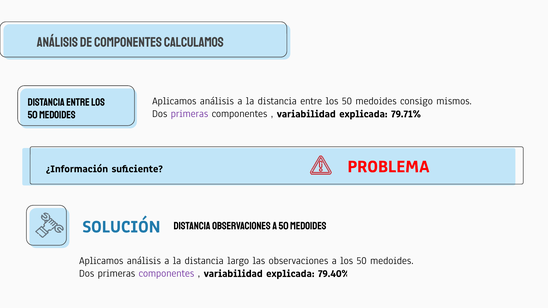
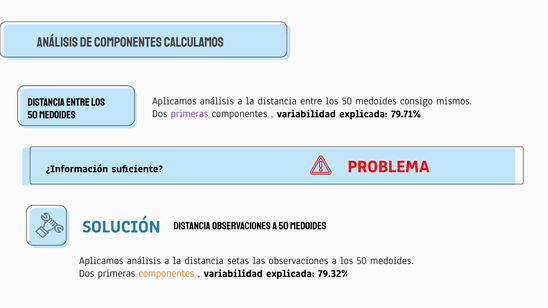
largo: largo -> setas (238, 261)
componentes colour: purple -> orange (166, 274)
79.40%: 79.40% -> 79.32% (334, 274)
